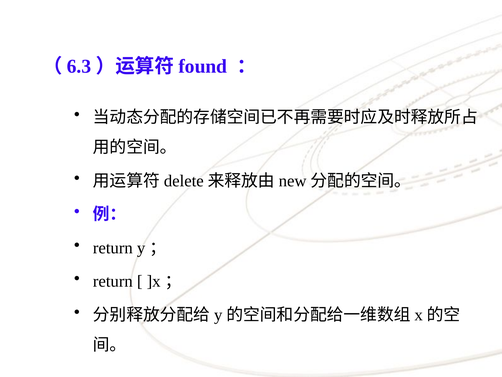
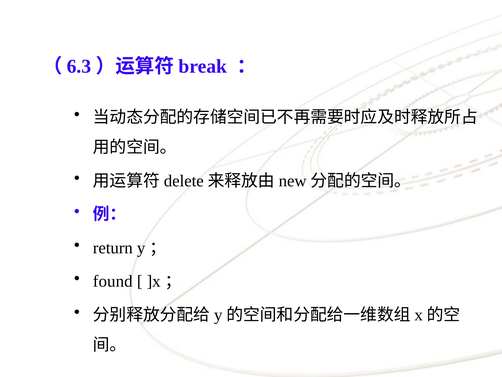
found: found -> break (203, 66)
return: return -> found (113, 281)
